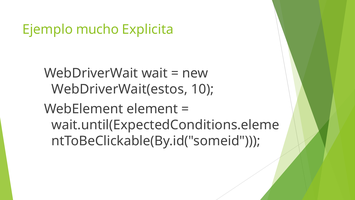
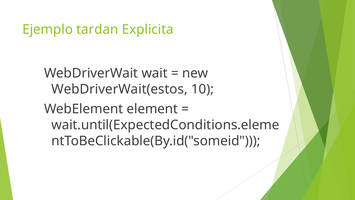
mucho: mucho -> tardan (97, 29)
